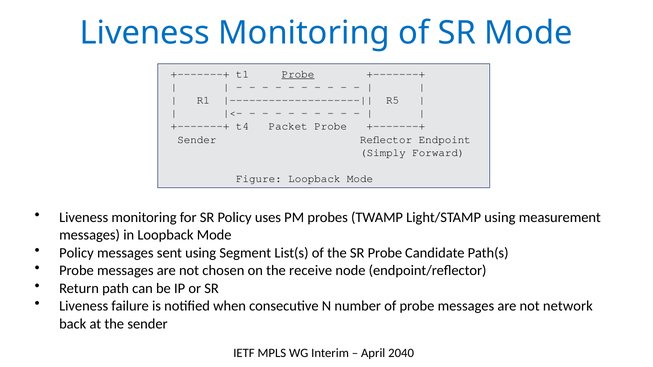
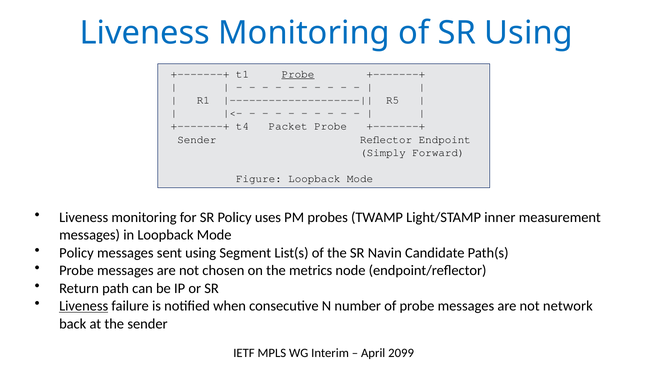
SR Mode: Mode -> Using (529, 33)
Light/STAMP using: using -> inner (500, 218)
SR Probe: Probe -> Navin (385, 253)
receive: receive -> metrics (311, 271)
Liveness underline: none -> present (84, 306)
2040: 2040 -> 2099 (401, 354)
